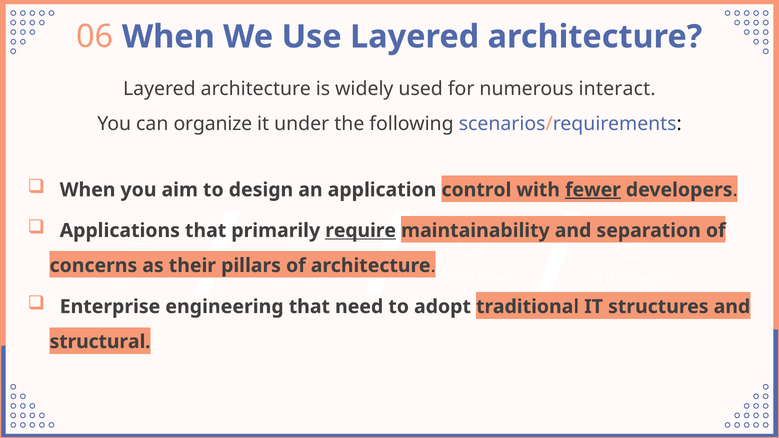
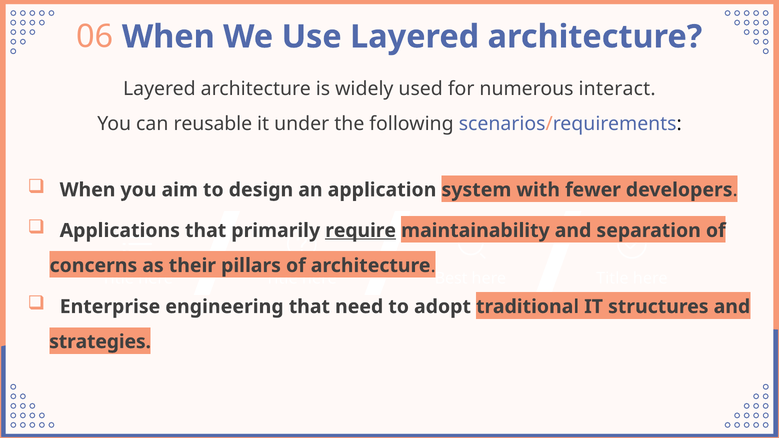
organize: organize -> reusable (213, 124)
control: control -> system (476, 190)
fewer underline: present -> none (593, 190)
structural: structural -> strategies (100, 342)
